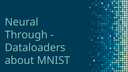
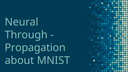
Dataloaders: Dataloaders -> Propagation (35, 48)
